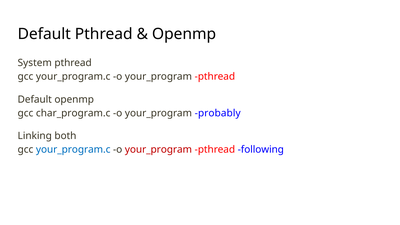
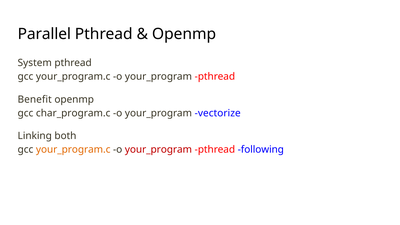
Default: Default -> Parallel (44, 34)
Default: Default -> Benefit (35, 99)
probably: probably -> vectorize (218, 113)
your_program.c colour: blue -> orange (73, 150)
